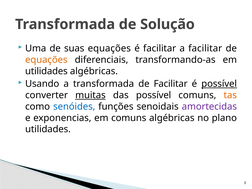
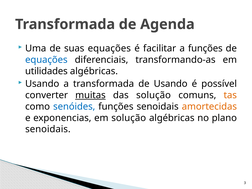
Solução: Solução -> Agenda (167, 24)
a facilitar: facilitar -> funções (205, 48)
equações colour: orange -> blue (46, 60)
de Facilitar: Facilitar -> Usando (171, 84)
possível underline: present -> none (219, 84)
das possível: possível -> solução (153, 95)
amortecidas colour: purple -> orange (209, 107)
em comuns: comuns -> solução (129, 118)
utilidades: utilidades -> senoidais (48, 129)
